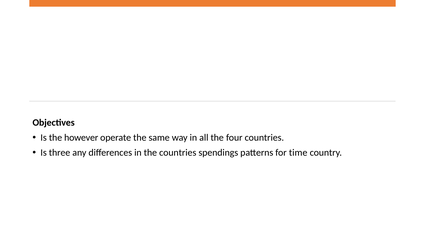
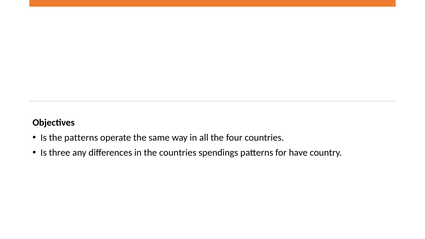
the however: however -> patterns (81, 138)
time: time -> have (298, 153)
